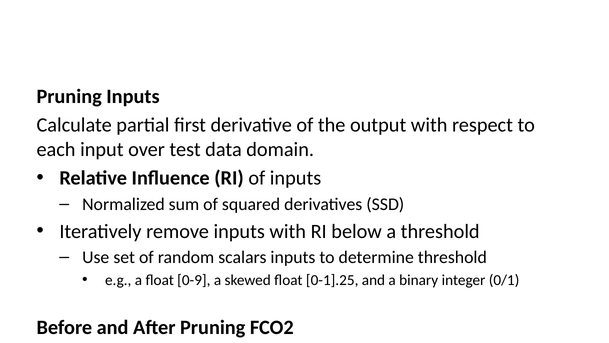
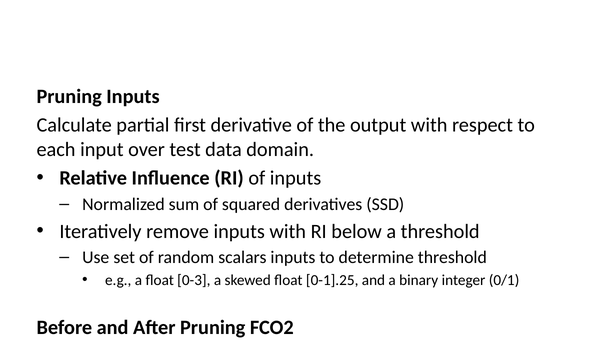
0-9: 0-9 -> 0-3 (194, 280)
